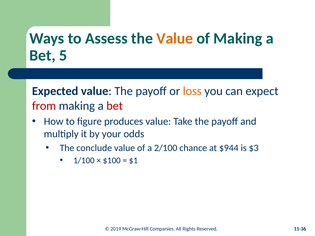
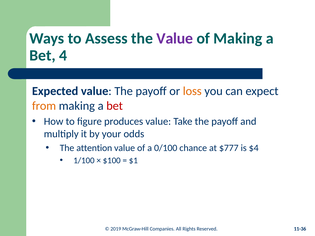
Value colour: orange -> purple (175, 38)
5: 5 -> 4 (63, 55)
from colour: red -> orange (44, 106)
conclude: conclude -> attention (94, 148)
2/100: 2/100 -> 0/100 (166, 148)
$944: $944 -> $777 (229, 148)
$3: $3 -> $4 (254, 148)
